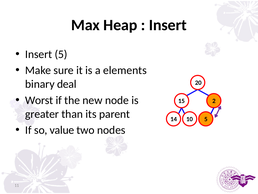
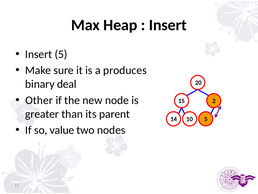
elements: elements -> produces (125, 70)
Worst: Worst -> Other (39, 100)
